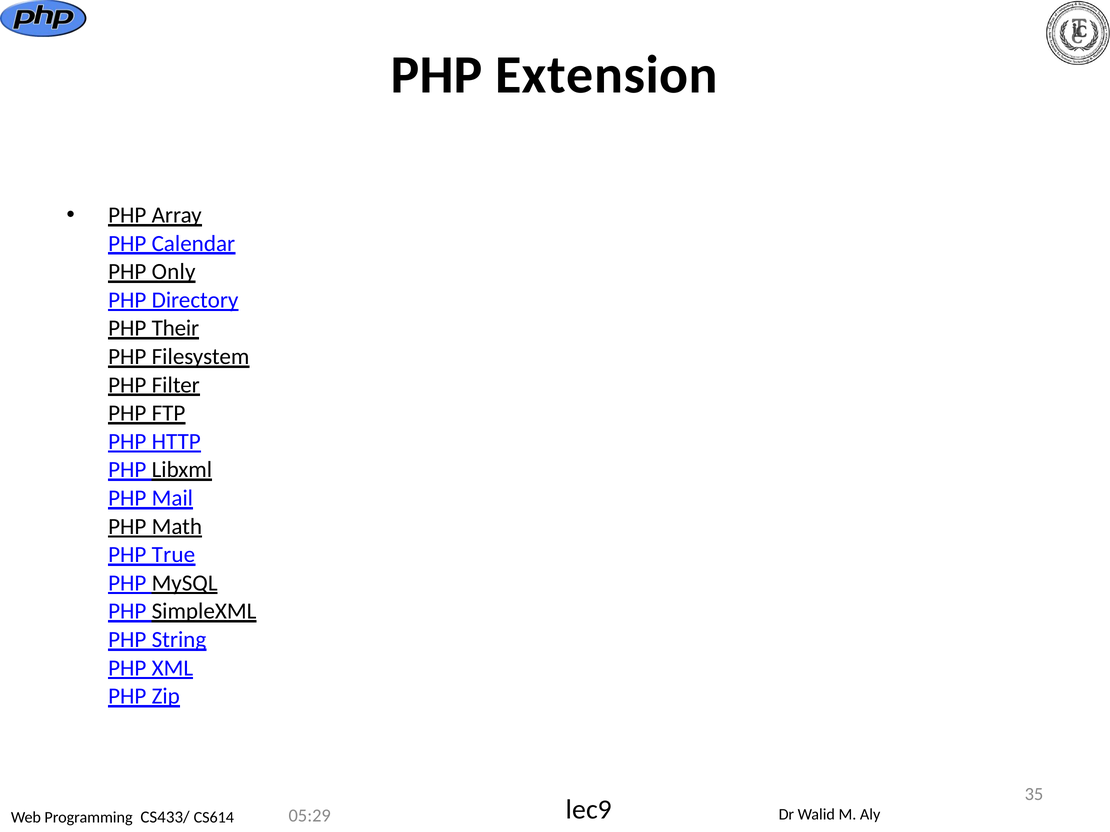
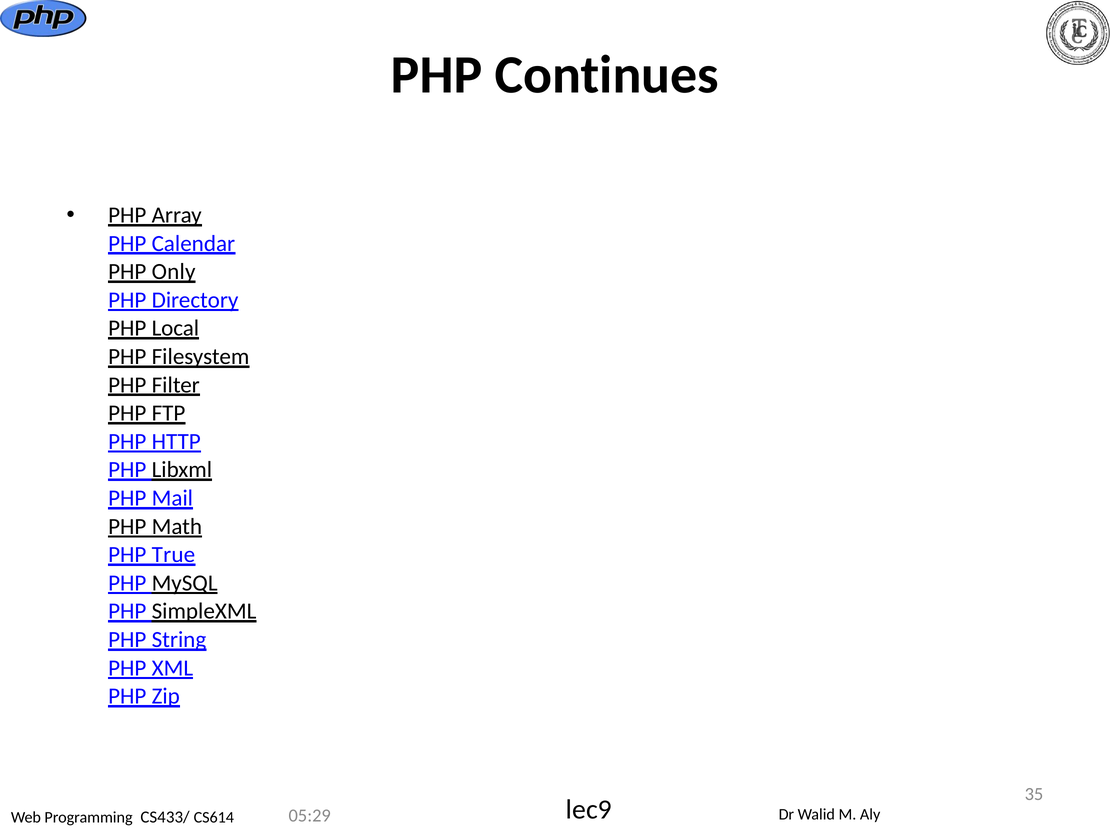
Extension: Extension -> Continues (607, 75)
Their: Their -> Local (175, 329)
